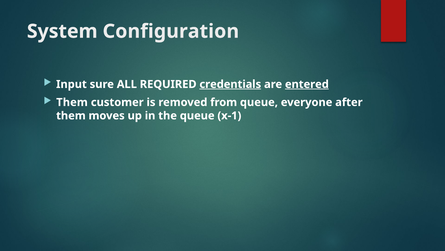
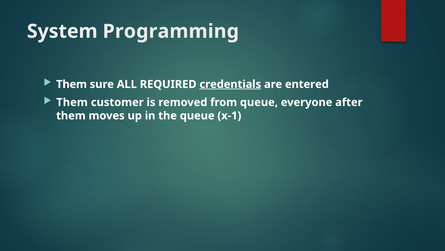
Configuration: Configuration -> Programming (171, 31)
Input: Input -> Them (72, 84)
entered underline: present -> none (307, 84)
